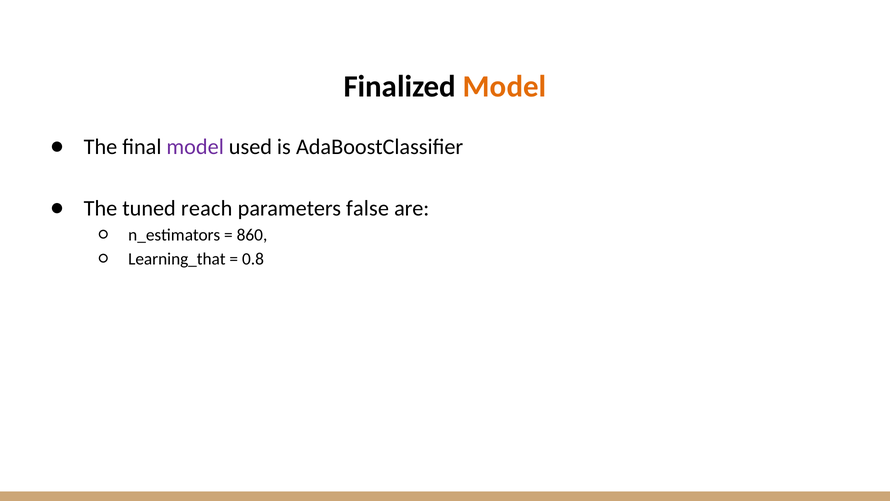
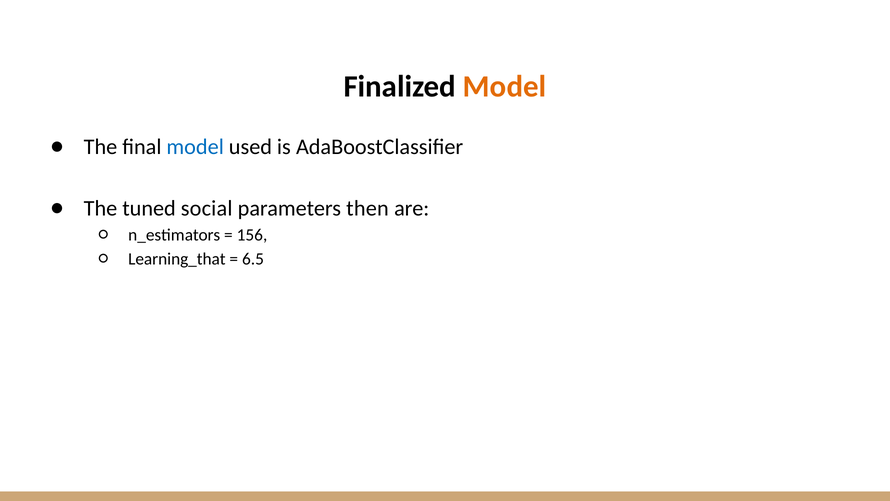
model colour: purple -> blue (195, 147)
reach: reach -> social (207, 208)
false: false -> then (367, 208)
860: 860 -> 156 (252, 235)
0.8: 0.8 -> 6.5 (253, 259)
